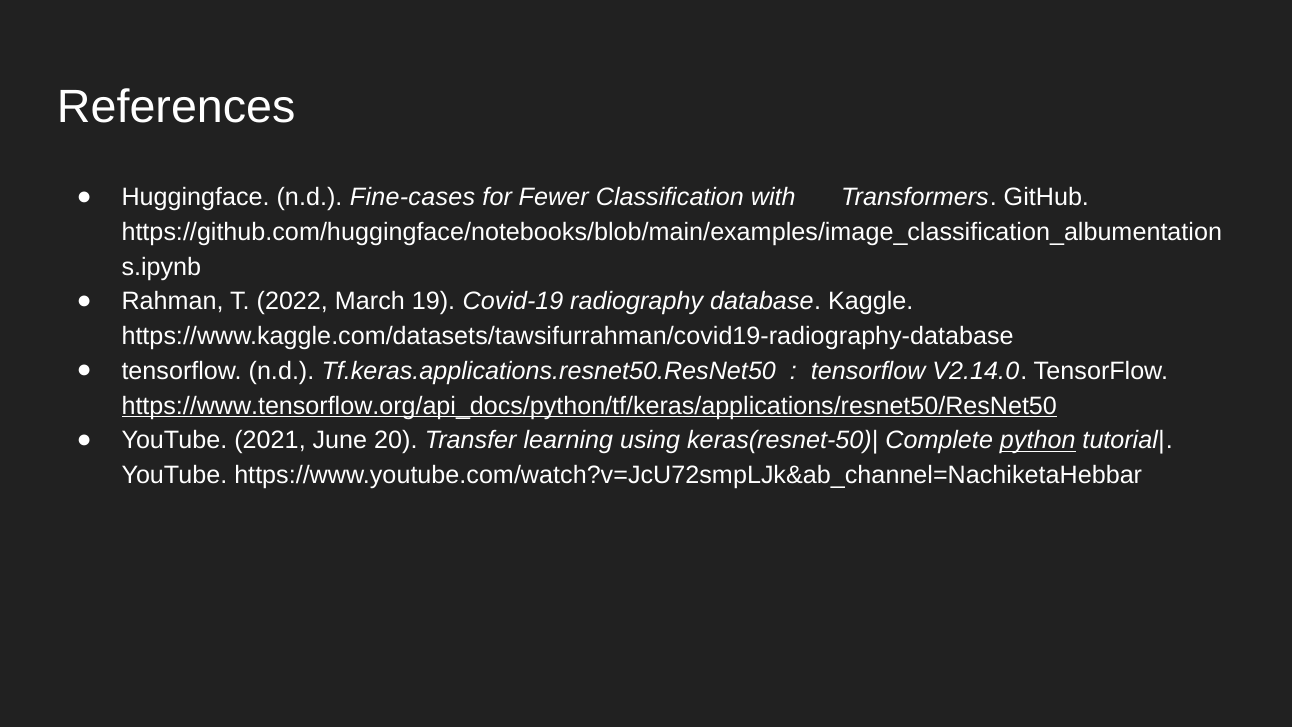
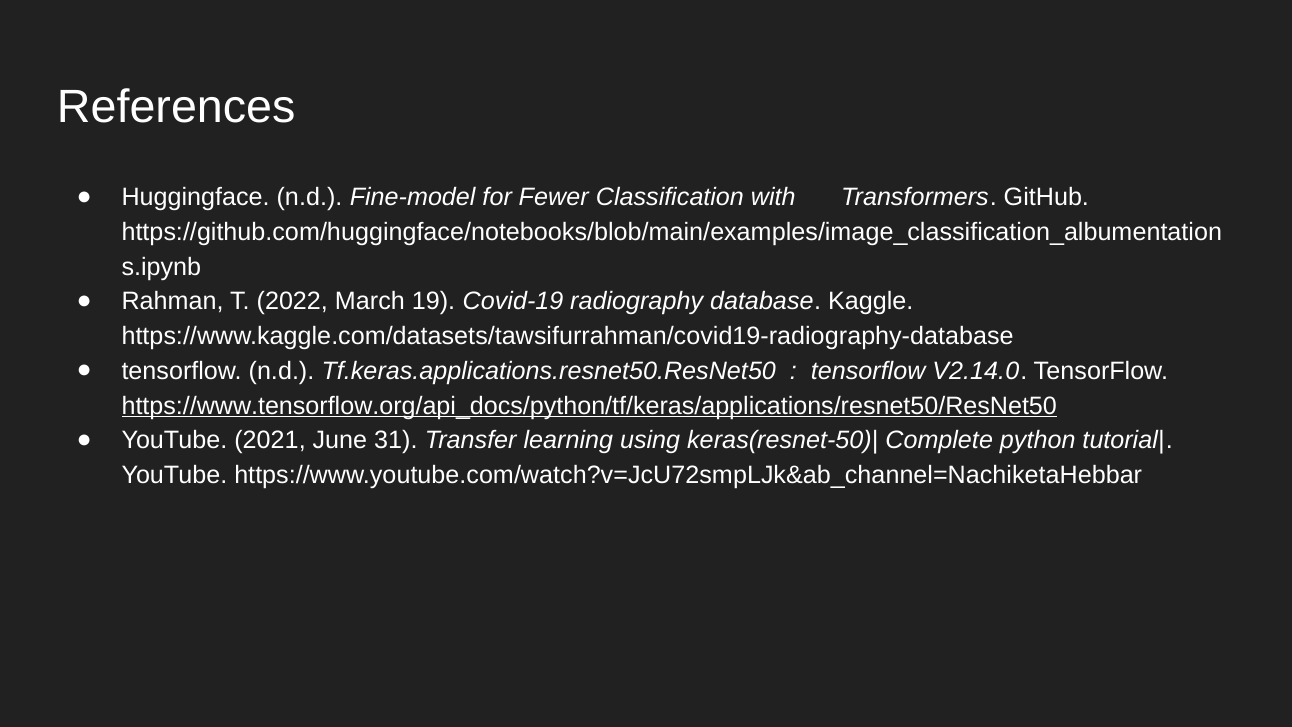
Fine-cases: Fine-cases -> Fine-model (413, 197)
20: 20 -> 31 (396, 440)
python underline: present -> none (1038, 440)
